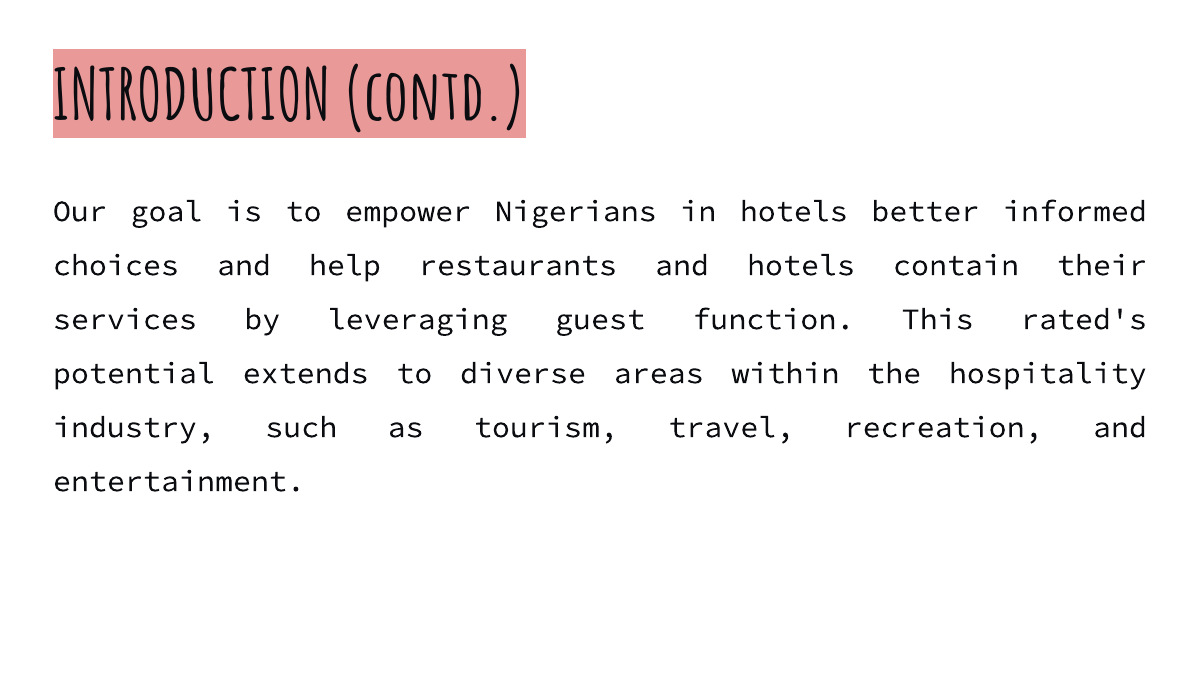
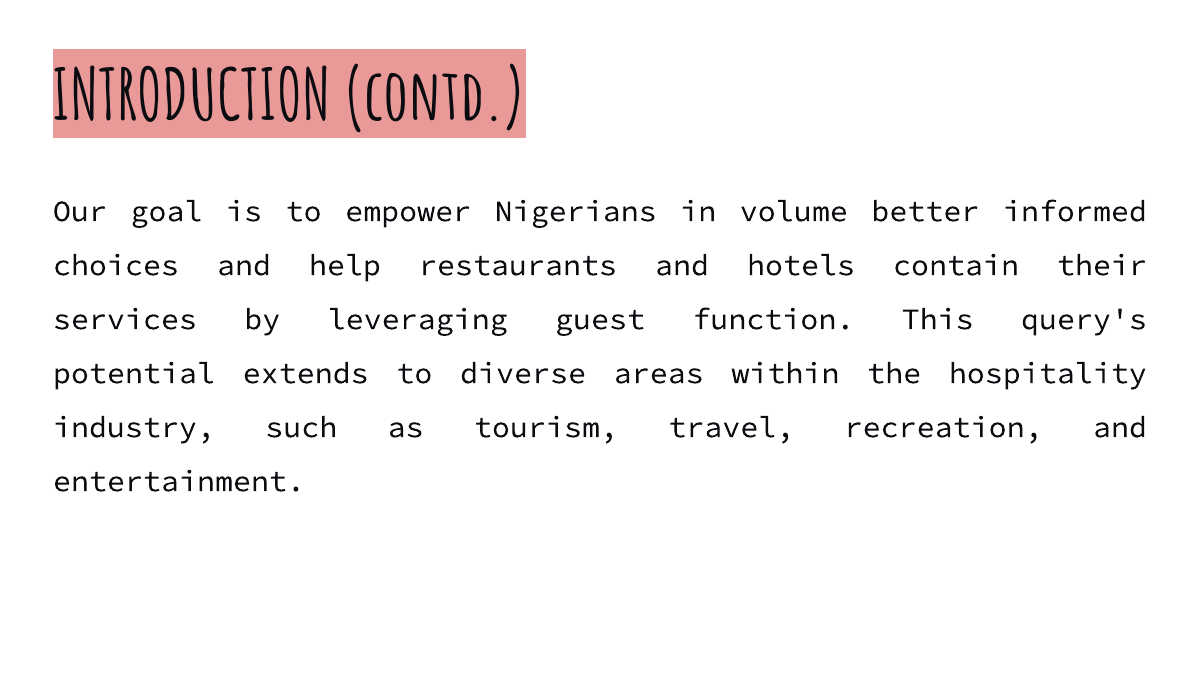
in hotels: hotels -> volume (794, 211)
rated's: rated's -> query's (1084, 319)
